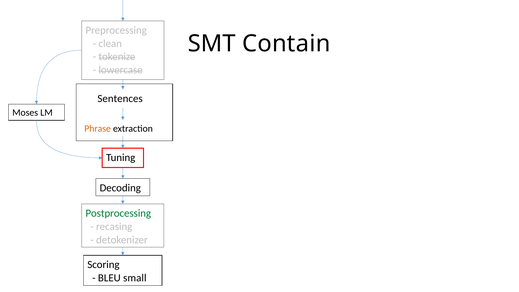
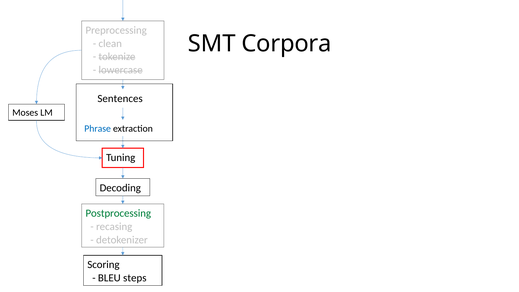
Contain: Contain -> Corpora (286, 44)
Phrase colour: orange -> blue (98, 129)
small: small -> steps (135, 278)
